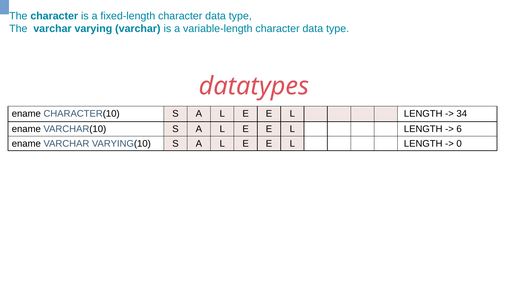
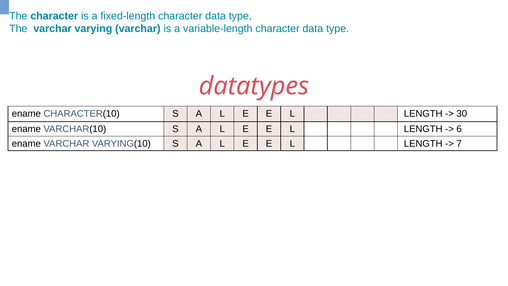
34: 34 -> 30 (462, 113)
0: 0 -> 7 (459, 143)
